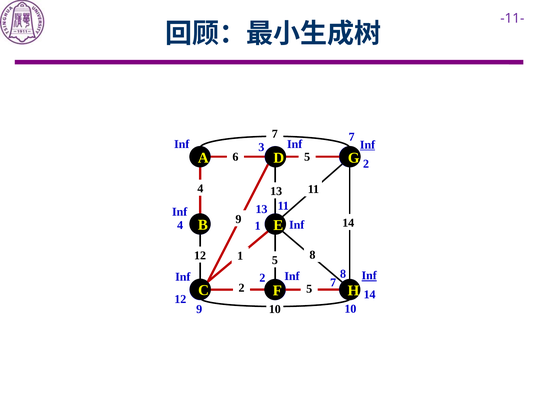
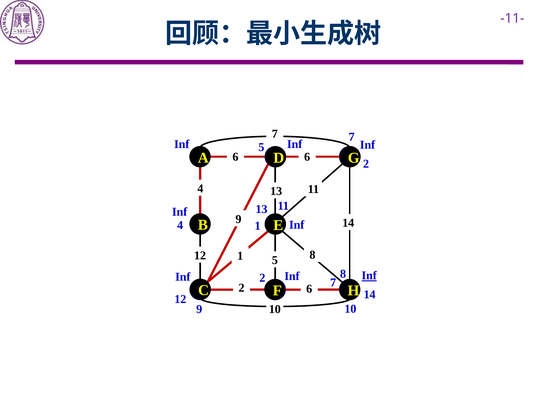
Inf 3: 3 -> 5 (261, 147)
Inf underline: present -> none (368, 145)
5: 5 -> 6 (307, 157)
5: 5 -> 6 (309, 289)
